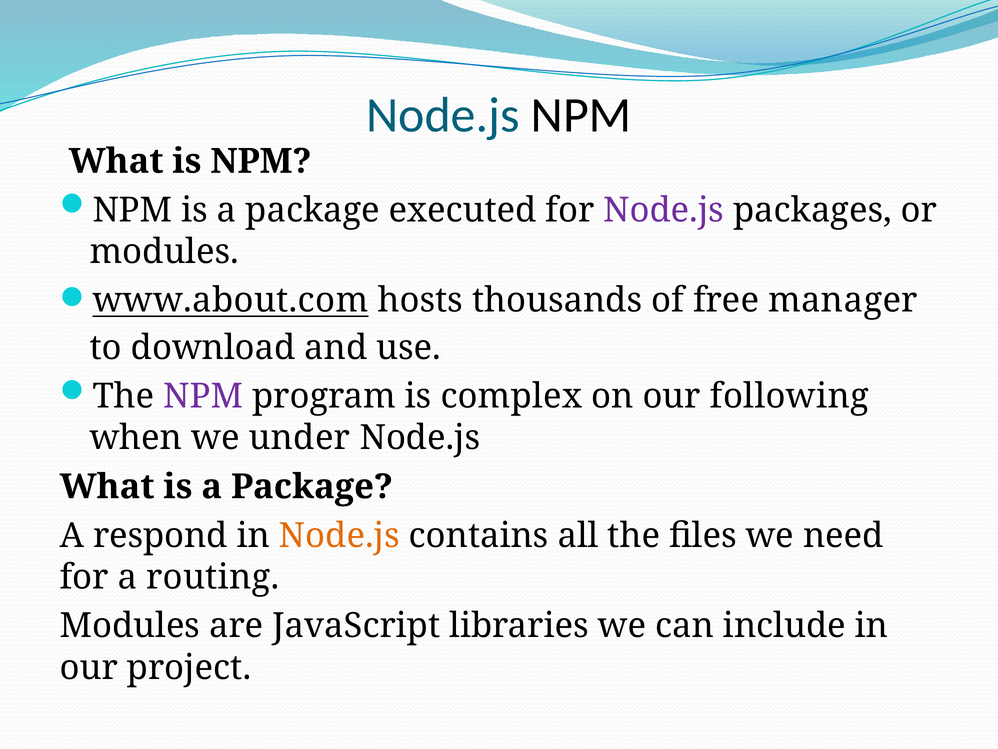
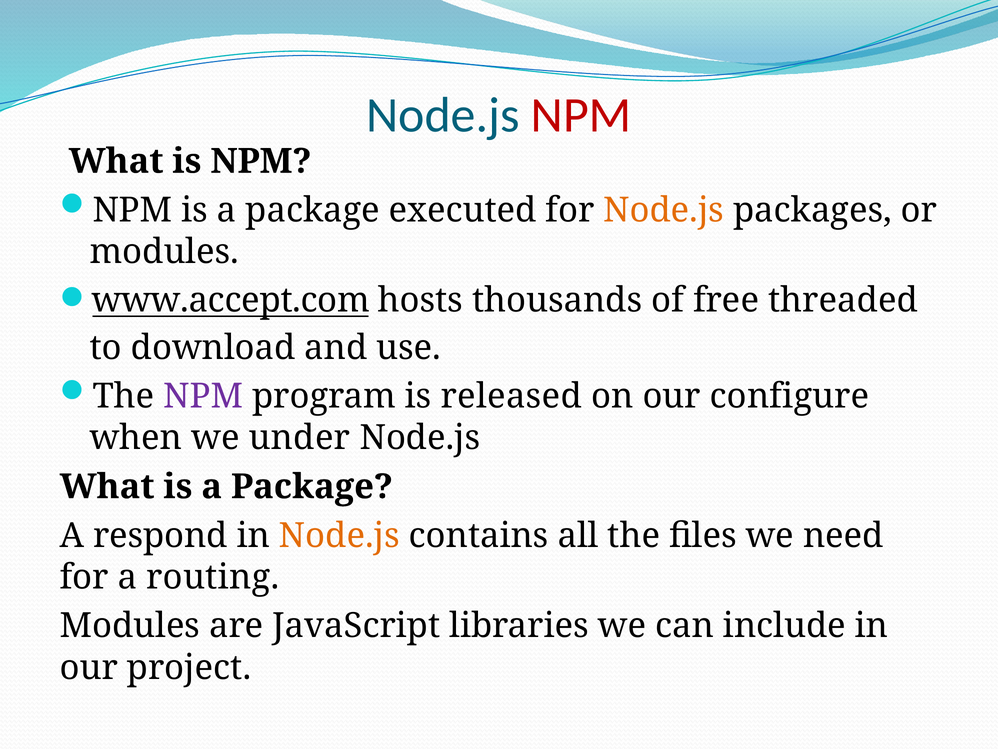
NPM colour: black -> red (581, 115)
Node.js colour: purple -> orange (664, 210)
www.about.com: www.about.com -> www.accept.com (231, 300)
manager: manager -> threaded (843, 300)
complex: complex -> released (511, 396)
following: following -> configure (790, 396)
